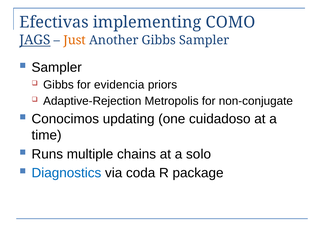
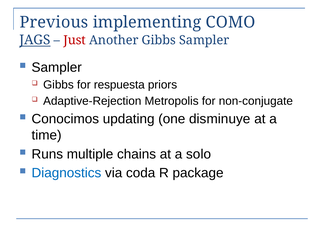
Efectivas: Efectivas -> Previous (54, 22)
Just colour: orange -> red (75, 40)
evidencia: evidencia -> respuesta (119, 85)
cuidadoso: cuidadoso -> disminuye (220, 119)
